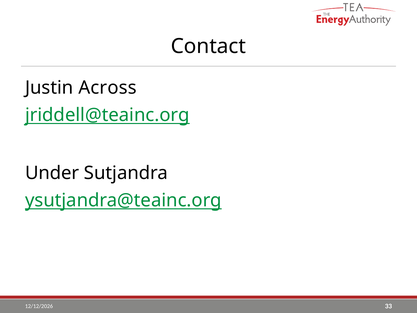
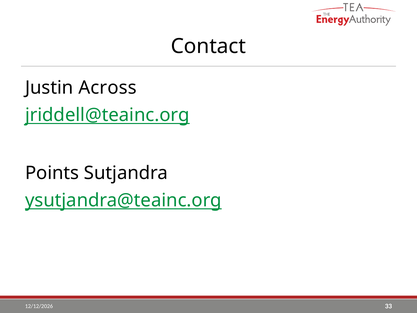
Under: Under -> Points (52, 173)
